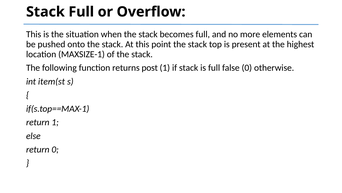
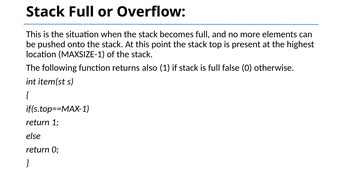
post: post -> also (150, 68)
